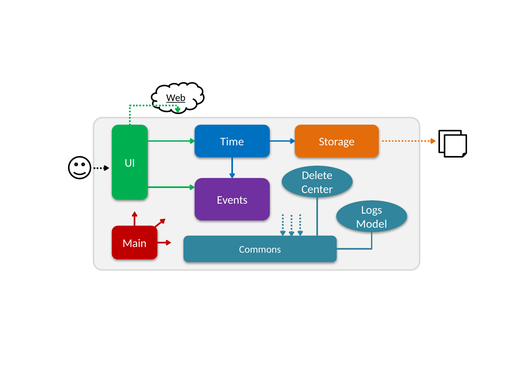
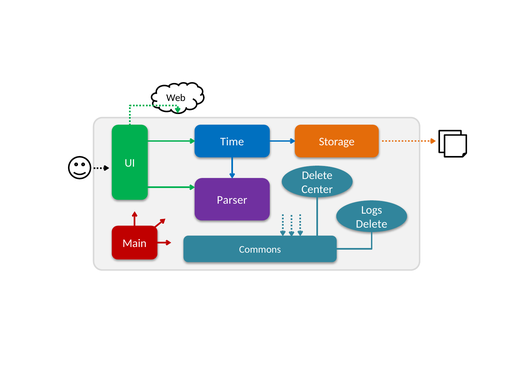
Web underline: present -> none (176, 98)
Events: Events -> Parser (232, 200)
Model: Model -> Delete (372, 224)
